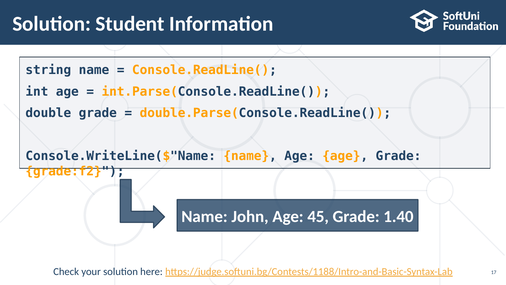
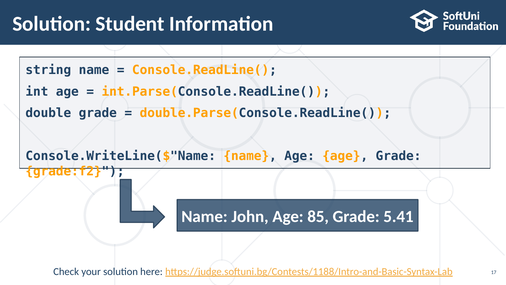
45: 45 -> 85 (318, 216)
1.40: 1.40 -> 5.41 (398, 216)
